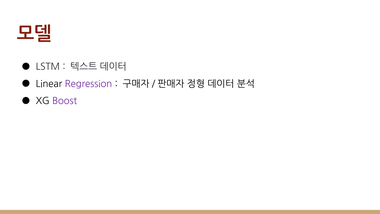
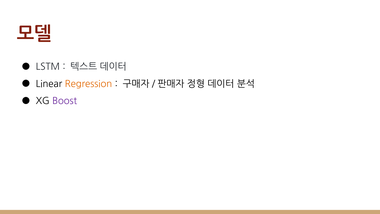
Regression colour: purple -> orange (88, 84)
